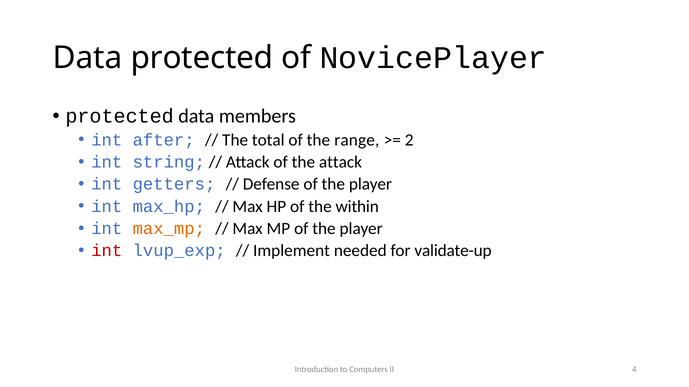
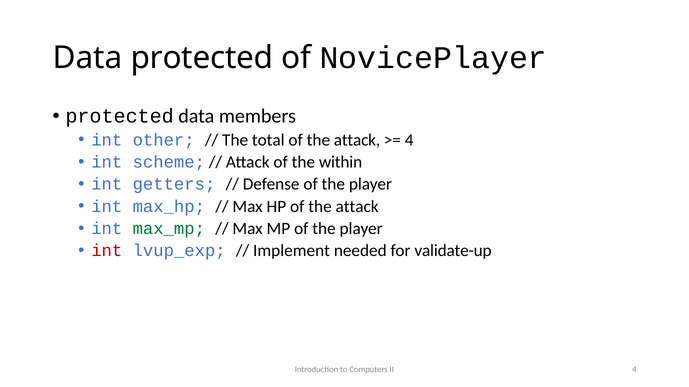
after: after -> other (164, 140)
range: range -> attack (357, 140)
2: 2 -> 4 (409, 140)
string: string -> scheme (169, 162)
the attack: attack -> within (341, 162)
HP of the within: within -> attack (357, 207)
max_mp colour: orange -> green (169, 229)
